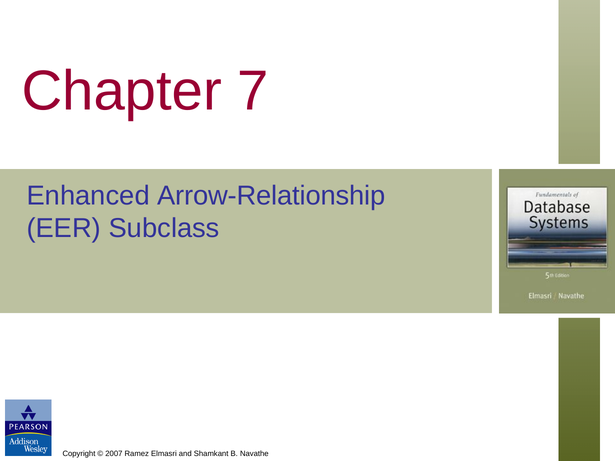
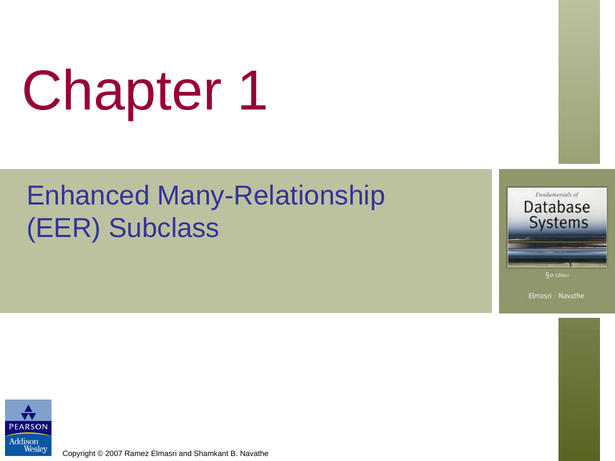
7: 7 -> 1 (253, 91)
Arrow-Relationship: Arrow-Relationship -> Many-Relationship (271, 196)
